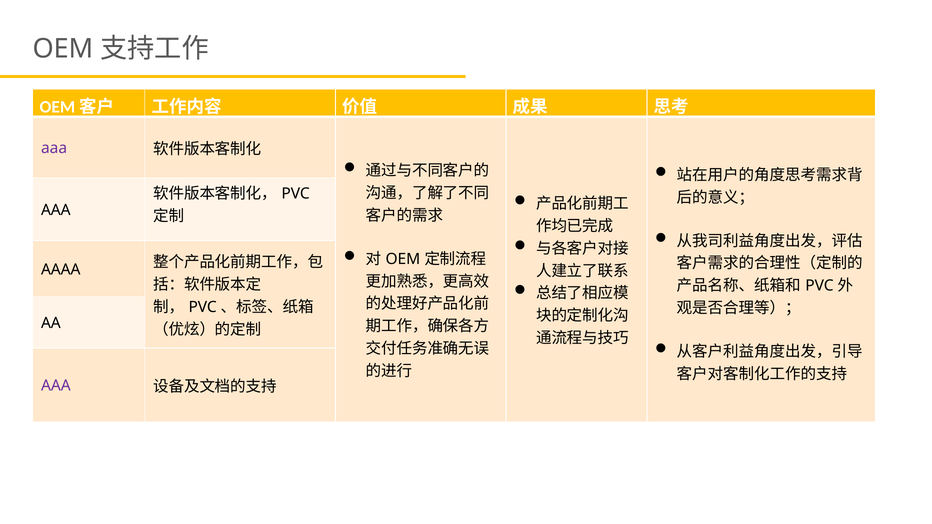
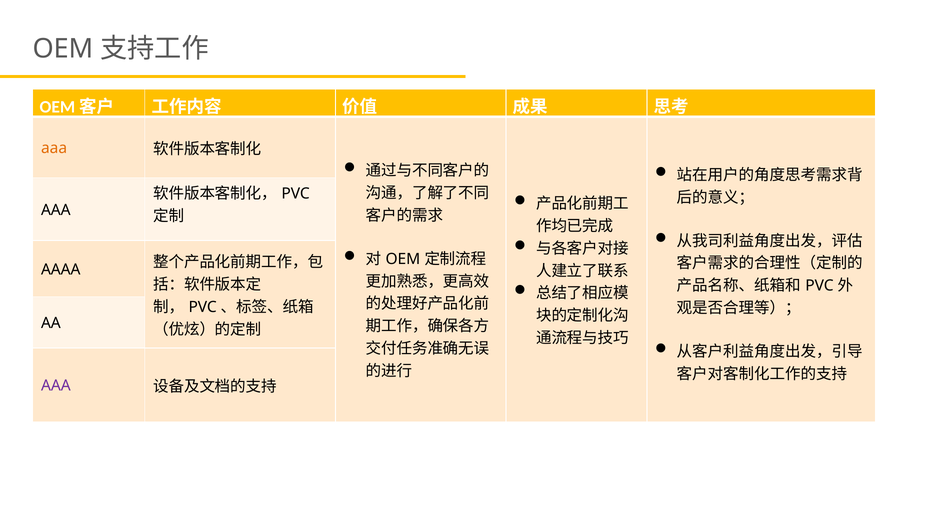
aaa colour: purple -> orange (54, 148)
